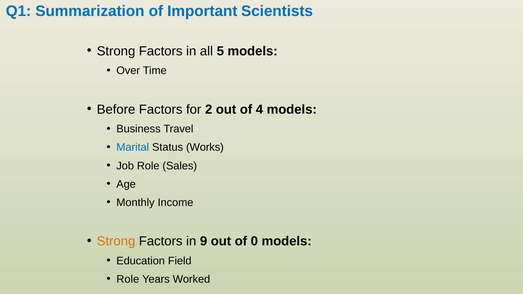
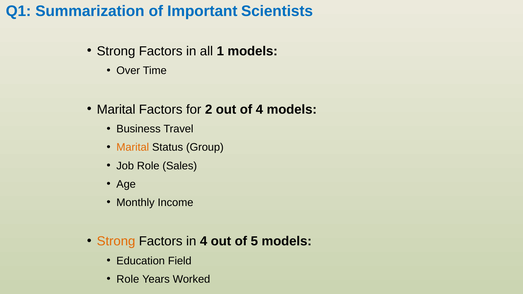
5: 5 -> 1 (220, 51)
Before: Before -> Marital (116, 109)
Marital colour: blue -> orange (133, 147)
Works: Works -> Group (205, 147)
in 9: 9 -> 4 (204, 242)
0: 0 -> 5 (254, 242)
